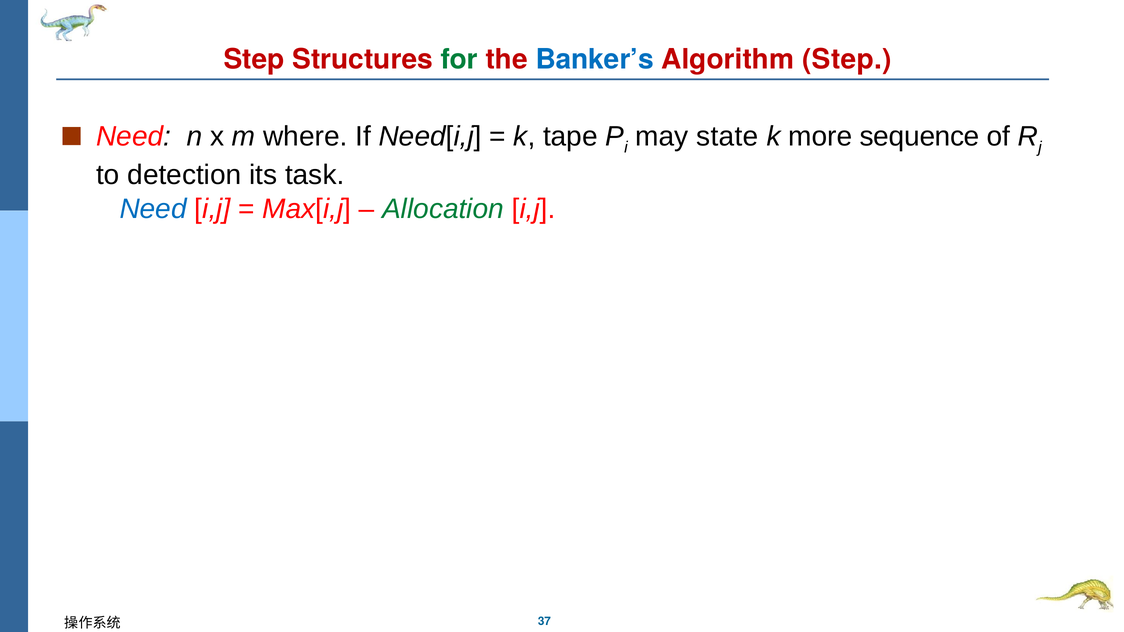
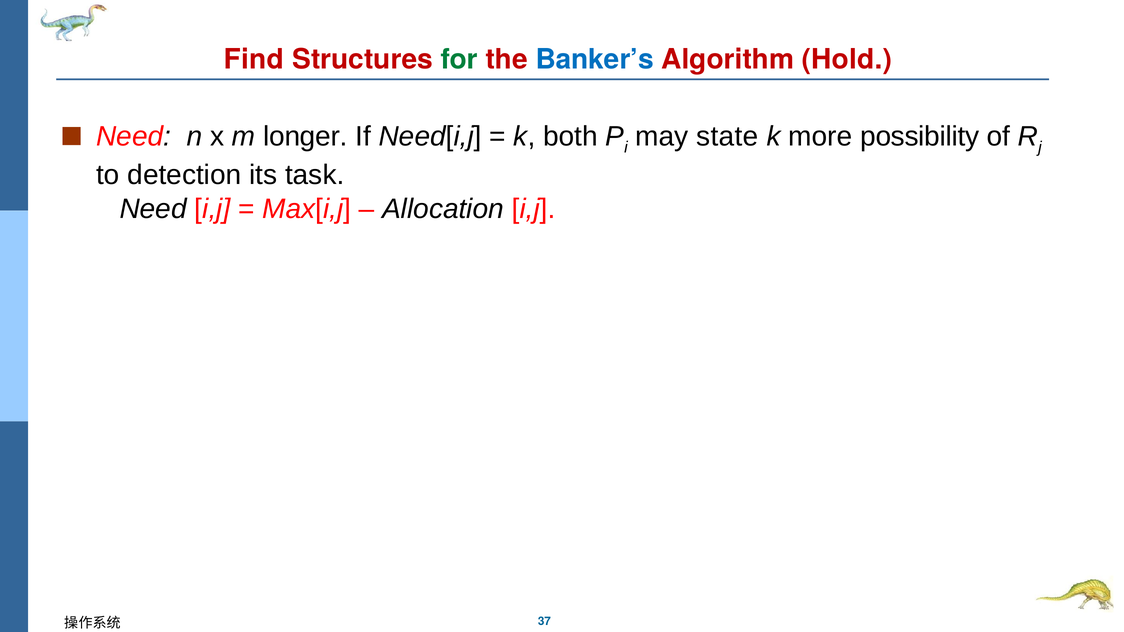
Step: Step -> Find (254, 60)
Algorithm Step: Step -> Hold (847, 60)
where: where -> longer (305, 137)
tape: tape -> both (570, 137)
sequence: sequence -> possibility (920, 137)
Need colour: blue -> black (153, 209)
Allocation colour: green -> black (443, 209)
